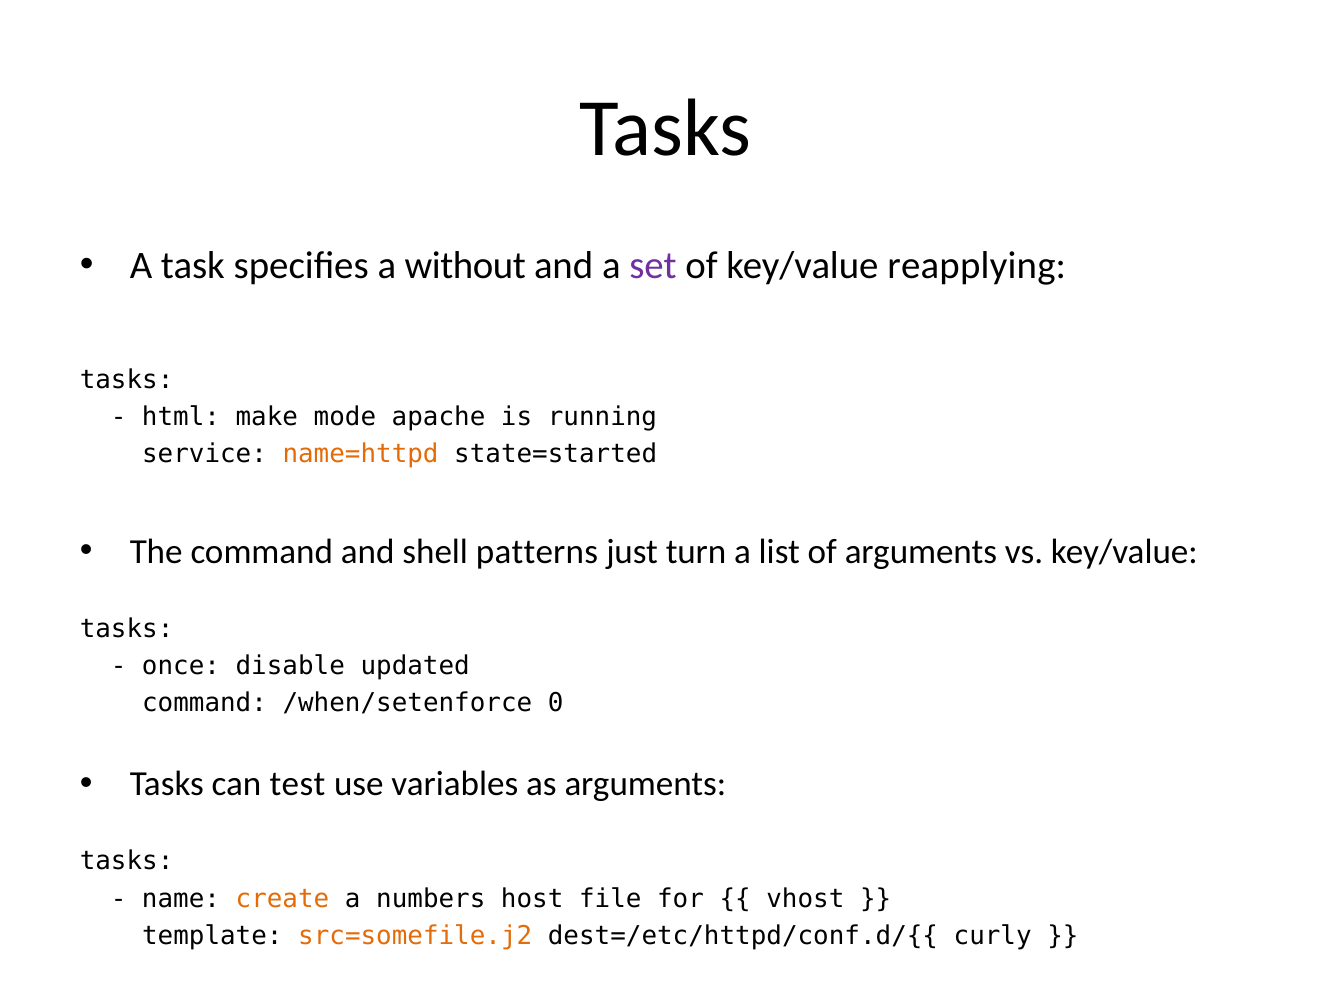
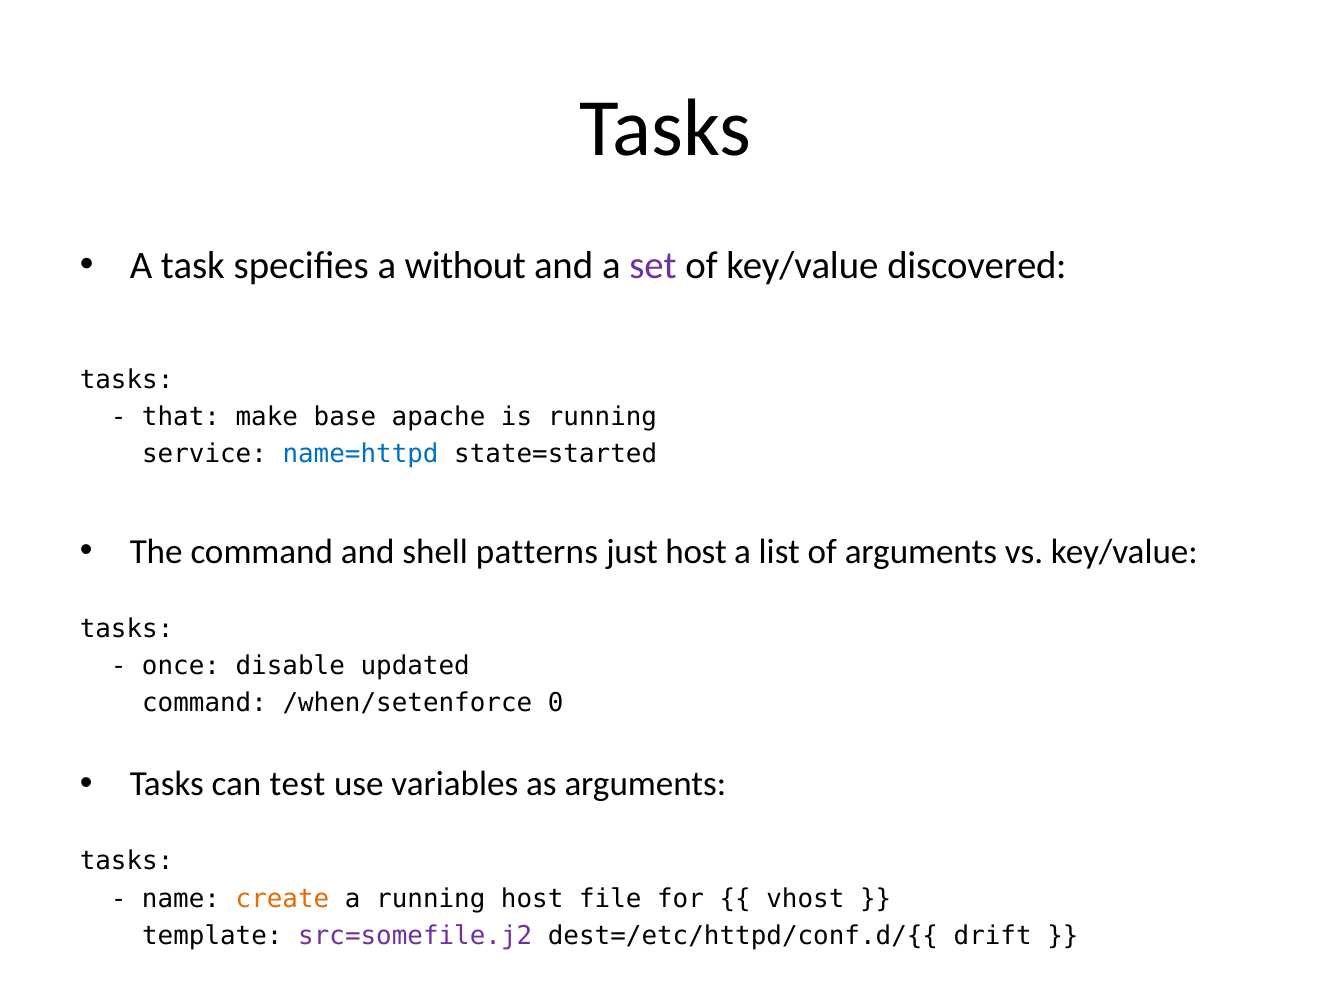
reapplying: reapplying -> discovered (977, 266)
html: html -> that (181, 417)
mode: mode -> base (345, 417)
name=httpd colour: orange -> blue (361, 454)
just turn: turn -> host (696, 551)
a numbers: numbers -> running (431, 898)
src=somefile.j2 colour: orange -> purple (415, 936)
curly: curly -> drift (993, 936)
